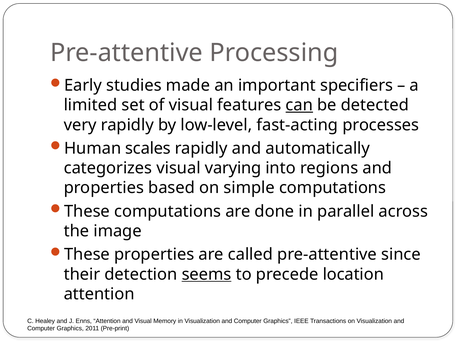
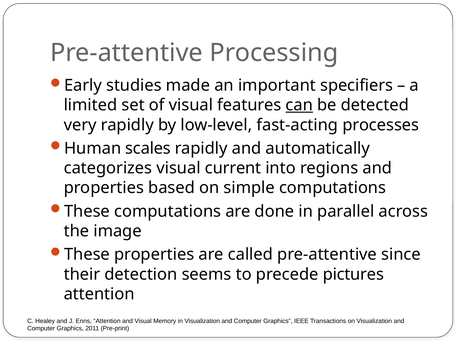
varying: varying -> current (233, 168)
seems underline: present -> none (207, 274)
location: location -> pictures (353, 274)
